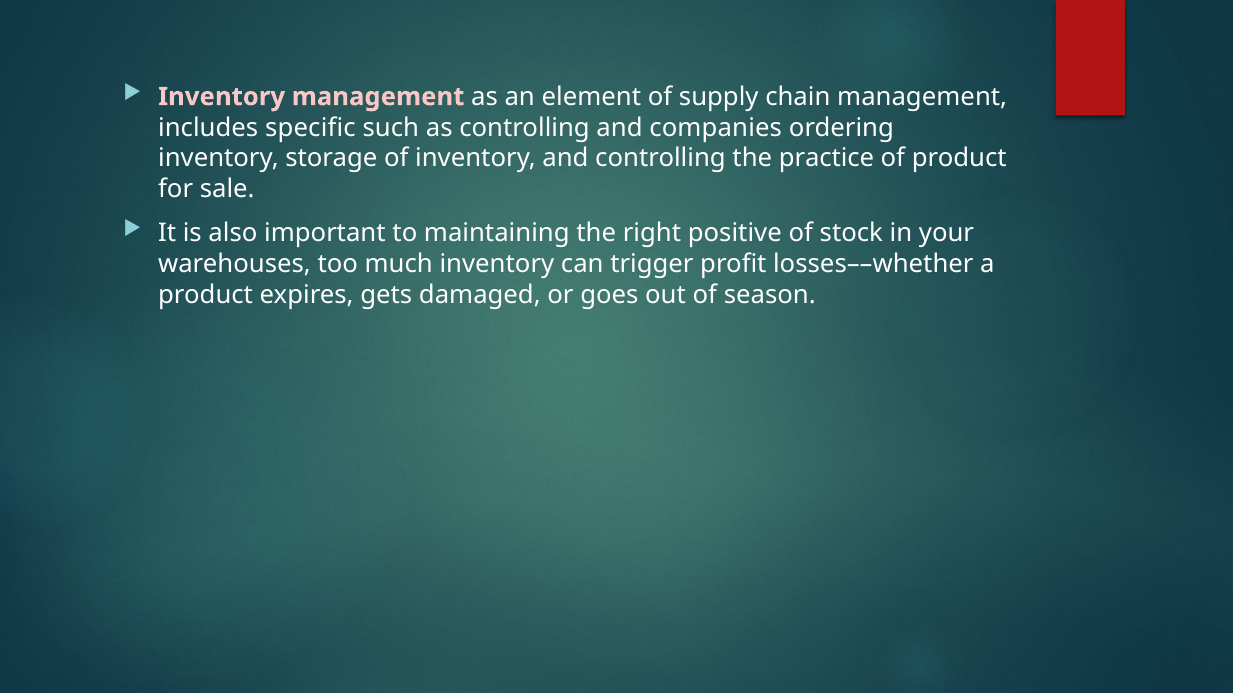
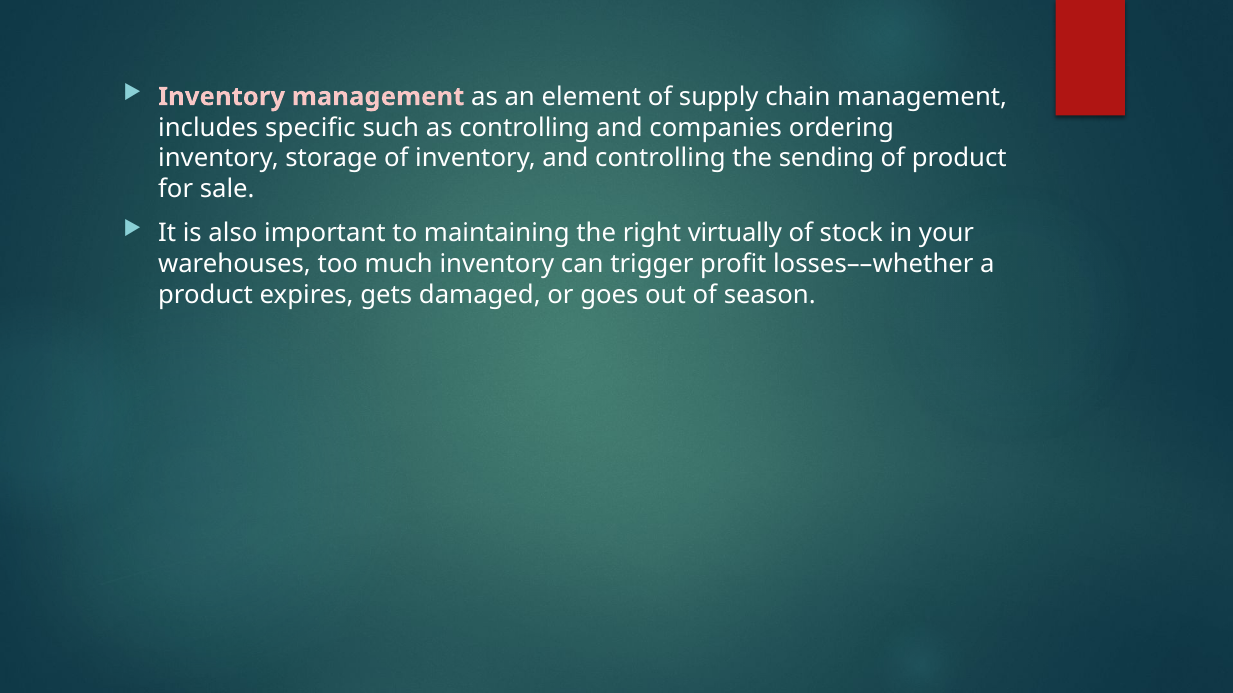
practice: practice -> sending (827, 159)
positive: positive -> virtually (735, 233)
